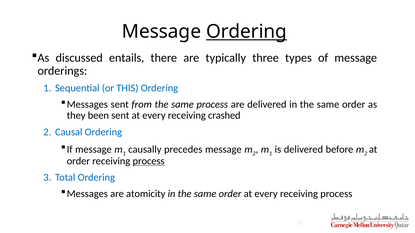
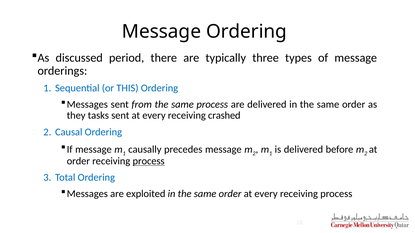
Ordering underline: present -> none (247, 32)
entails: entails -> period (127, 58)
been: been -> tasks (98, 116)
atomicity: atomicity -> exploited (146, 194)
